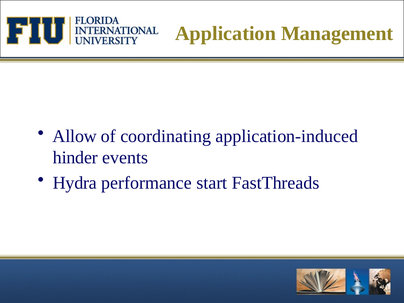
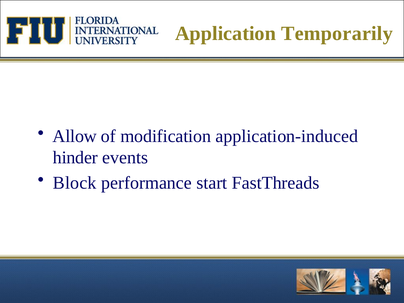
Management: Management -> Temporarily (337, 33)
coordinating: coordinating -> modification (166, 136)
Hydra: Hydra -> Block (75, 183)
